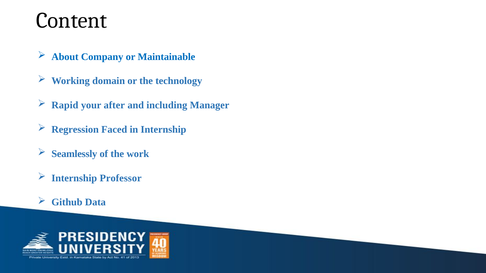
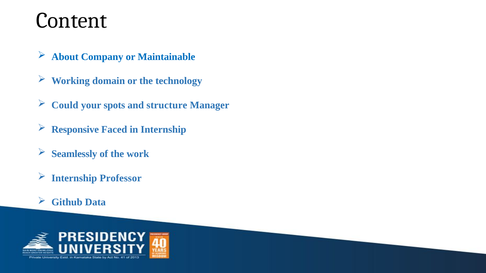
Rapid: Rapid -> Could (65, 105)
after: after -> spots (114, 105)
including: including -> structure (167, 105)
Regression: Regression -> Responsive (75, 130)
